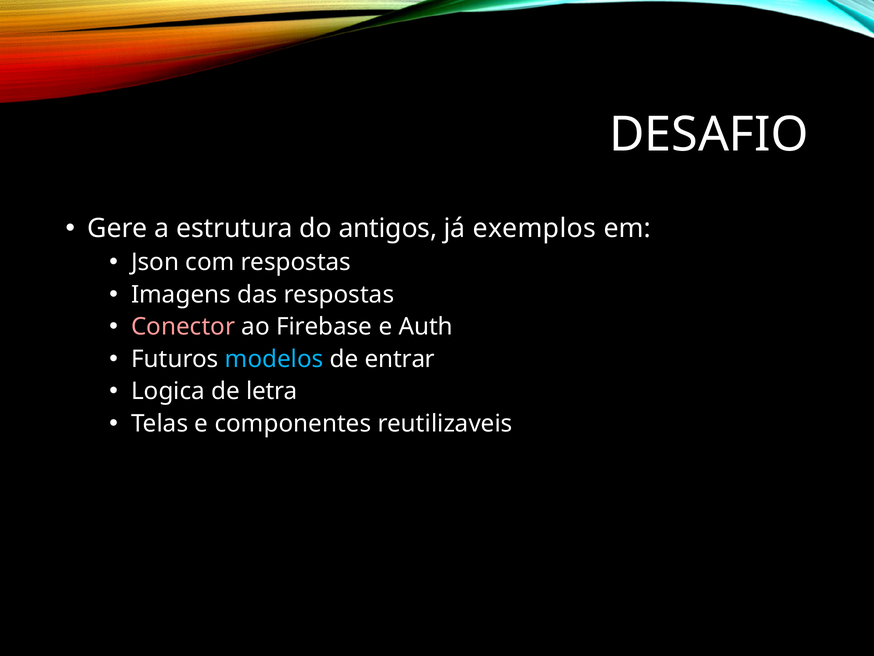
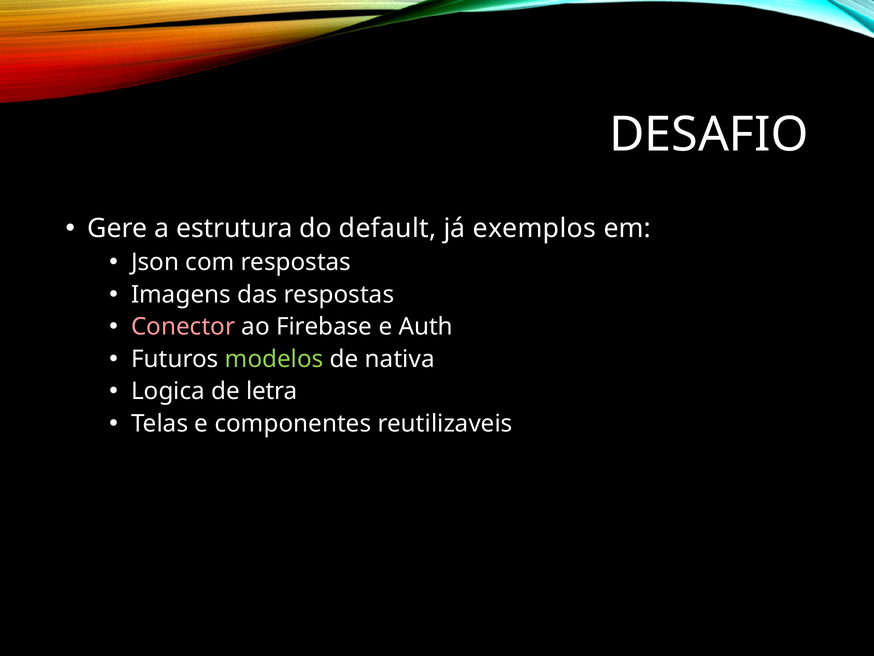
antigos: antigos -> default (388, 228)
modelos colour: light blue -> light green (274, 359)
entrar: entrar -> nativa (400, 359)
